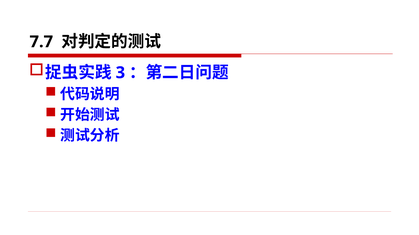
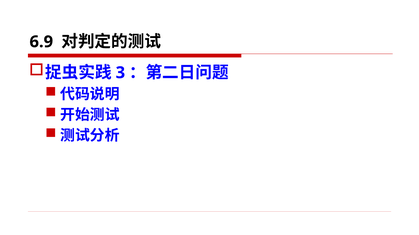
7.7: 7.7 -> 6.9 (41, 42)
